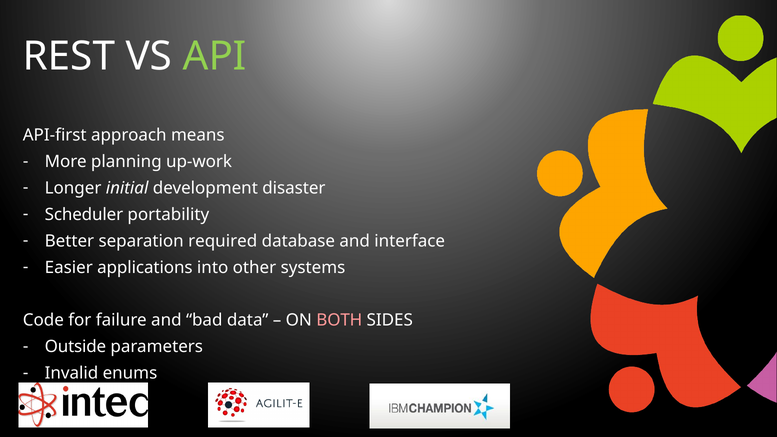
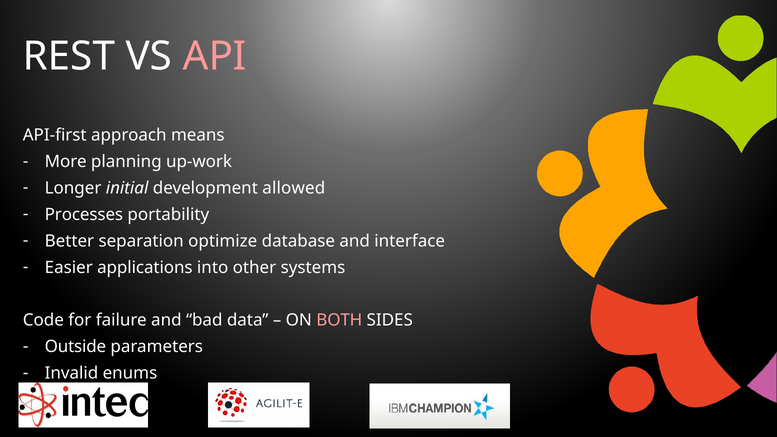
API colour: light green -> pink (215, 56)
disaster: disaster -> allowed (294, 188)
Scheduler: Scheduler -> Processes (84, 215)
required: required -> optimize (223, 241)
